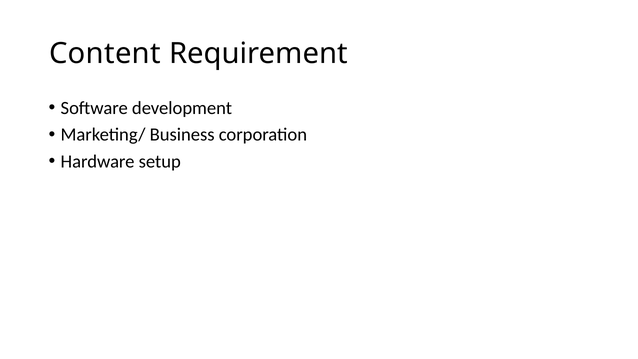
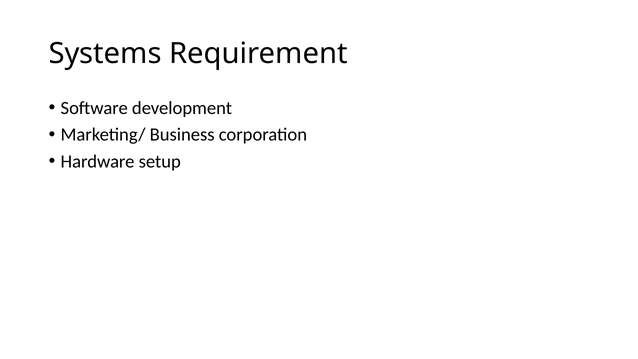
Content: Content -> Systems (105, 54)
